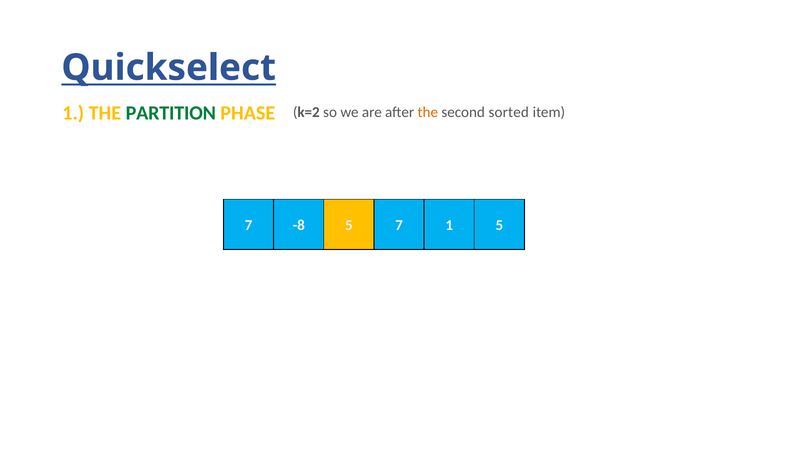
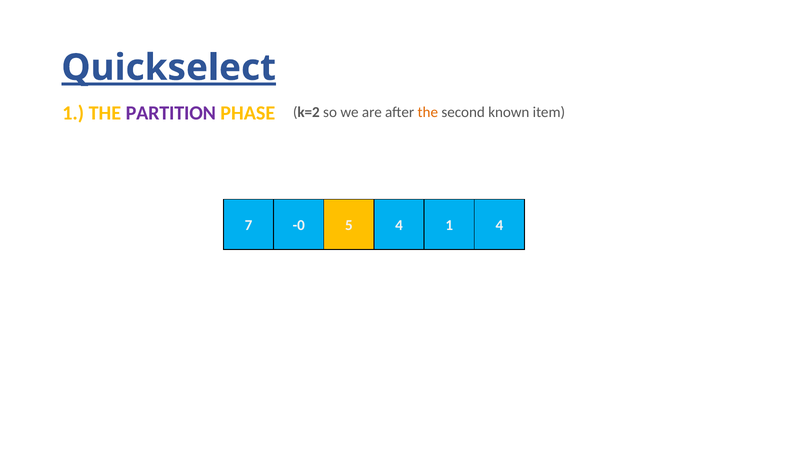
Quickselect underline: none -> present (169, 68)
PARTITION colour: green -> purple (171, 113)
sorted: sorted -> known (509, 112)
-8: -8 -> -0 (299, 225)
5 7: 7 -> 4 (399, 225)
1 5: 5 -> 4 (499, 225)
